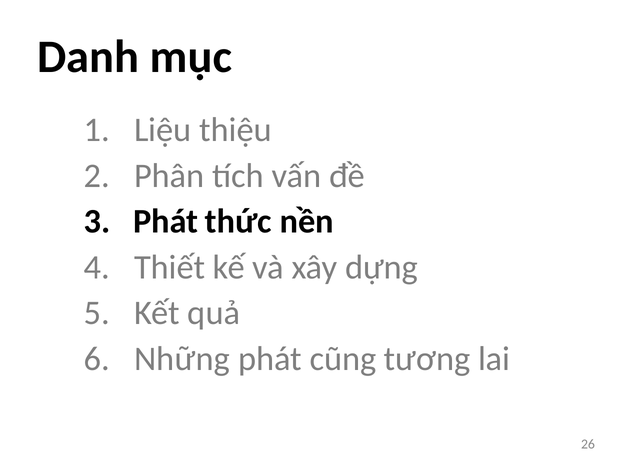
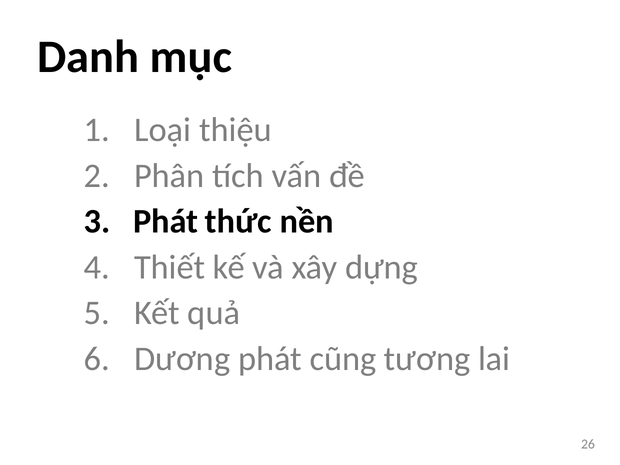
Liệu: Liệu -> Loại (163, 130)
Những: Những -> Dương (182, 359)
